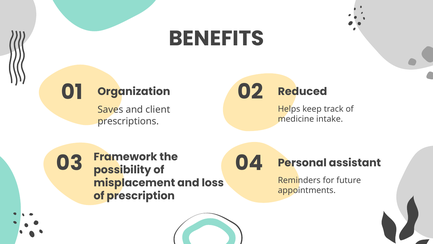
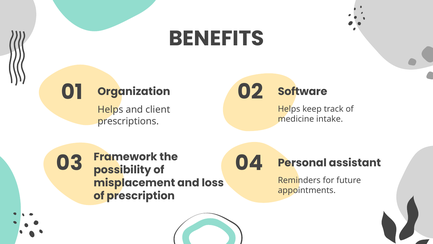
Reduced: Reduced -> Software (303, 91)
01 Saves: Saves -> Helps (110, 110)
